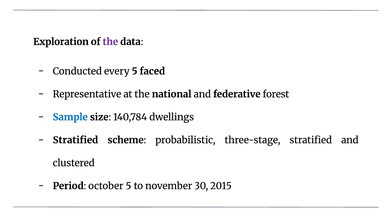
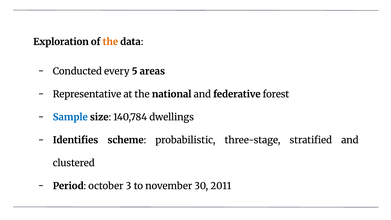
the colour: purple -> orange (110, 42)
faced: faced -> areas (152, 71)
Stratified: Stratified -> Identifies (75, 140)
october 5: 5 -> 3 (129, 186)
2015: 2015 -> 2011 (221, 186)
